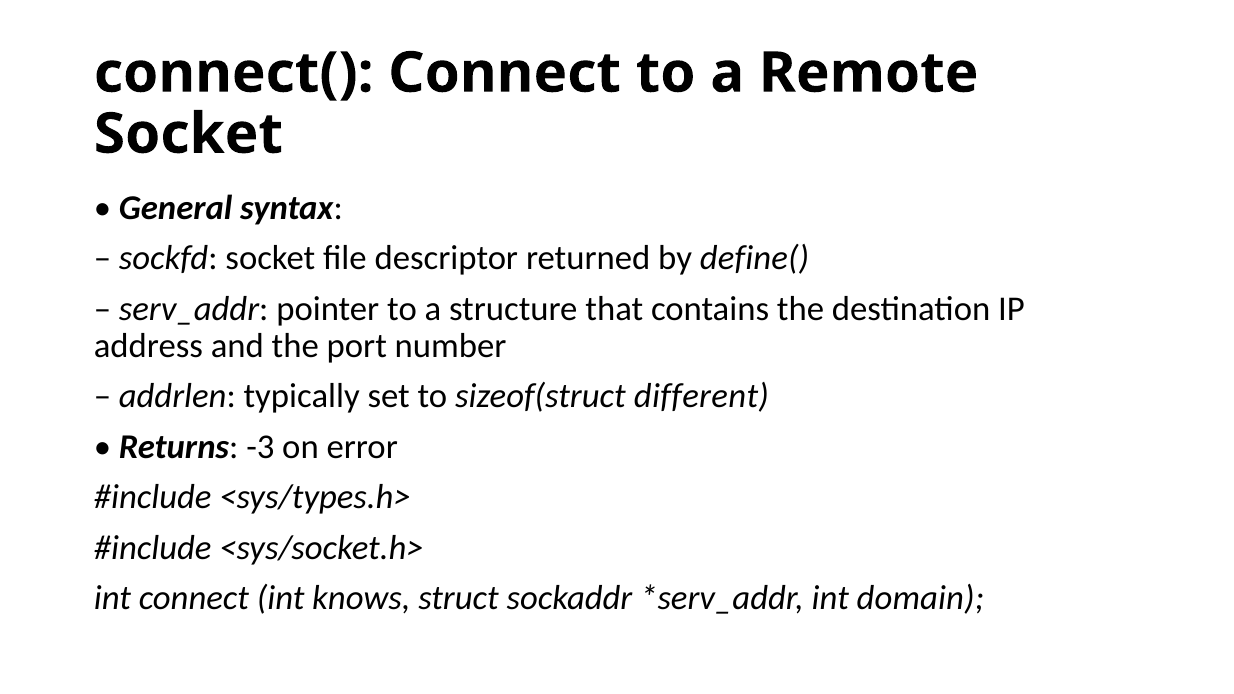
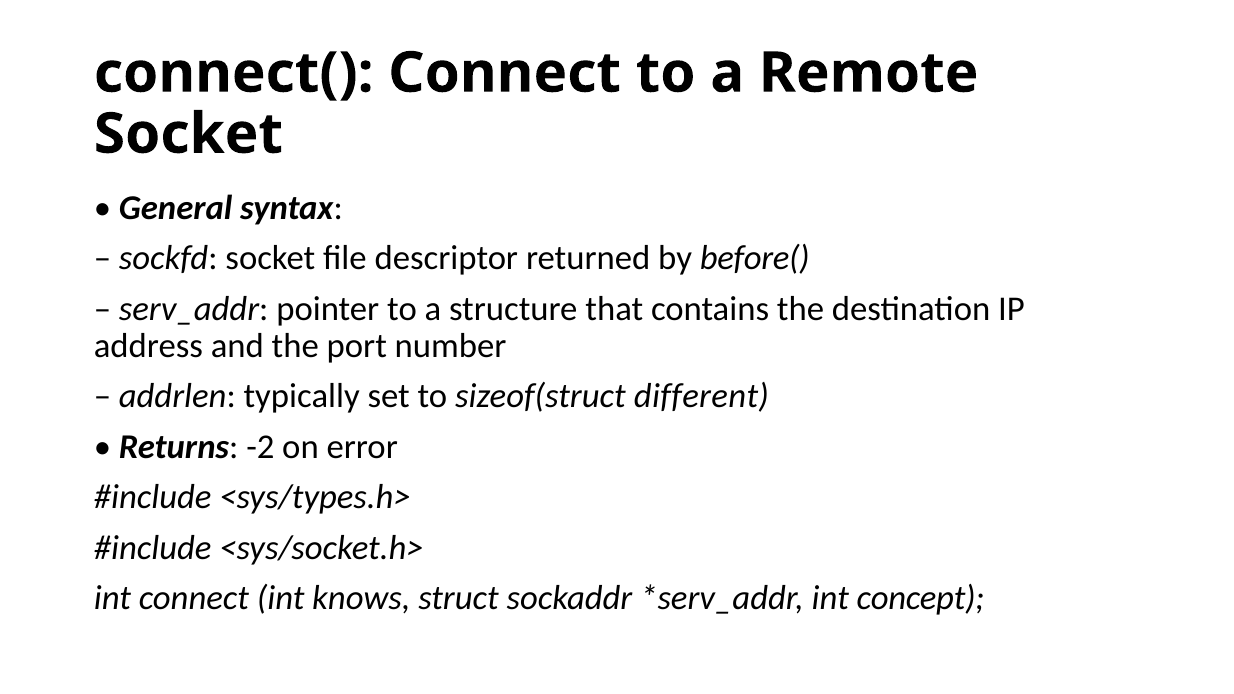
define(: define( -> before( (755, 258)
-3: -3 -> -2 (260, 447)
domain: domain -> concept (921, 598)
